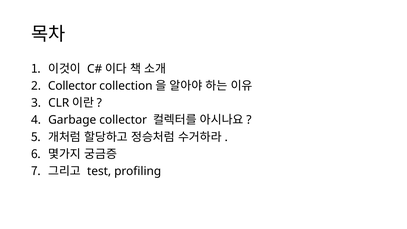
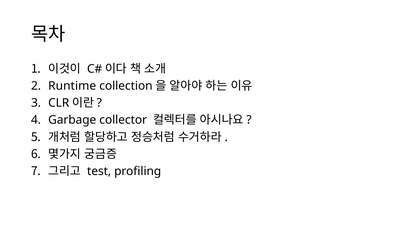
Collector: Collector -> Runtime (72, 86)
